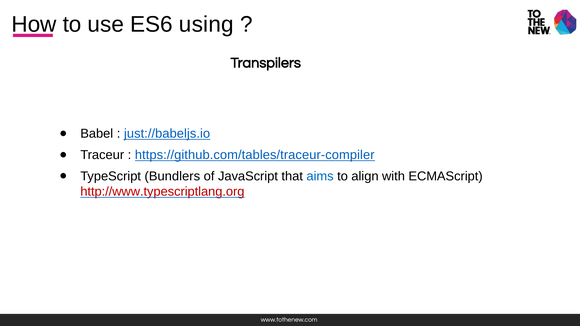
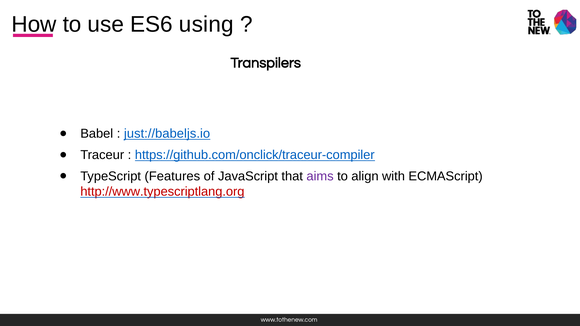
https://github.com/tables/traceur-compiler: https://github.com/tables/traceur-compiler -> https://github.com/onclick/traceur-compiler (255, 155)
Bundlers: Bundlers -> Features (172, 176)
aims colour: blue -> purple (320, 176)
